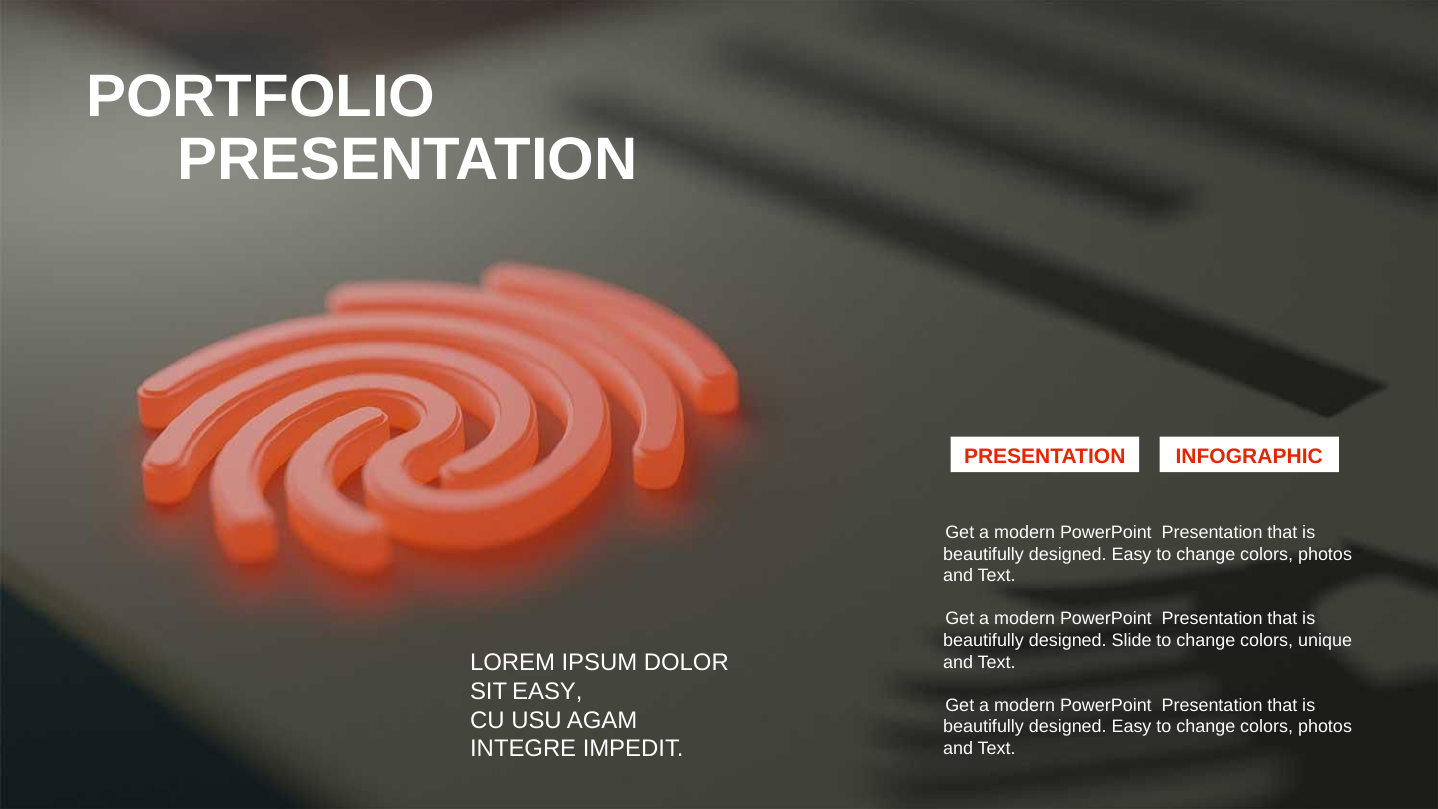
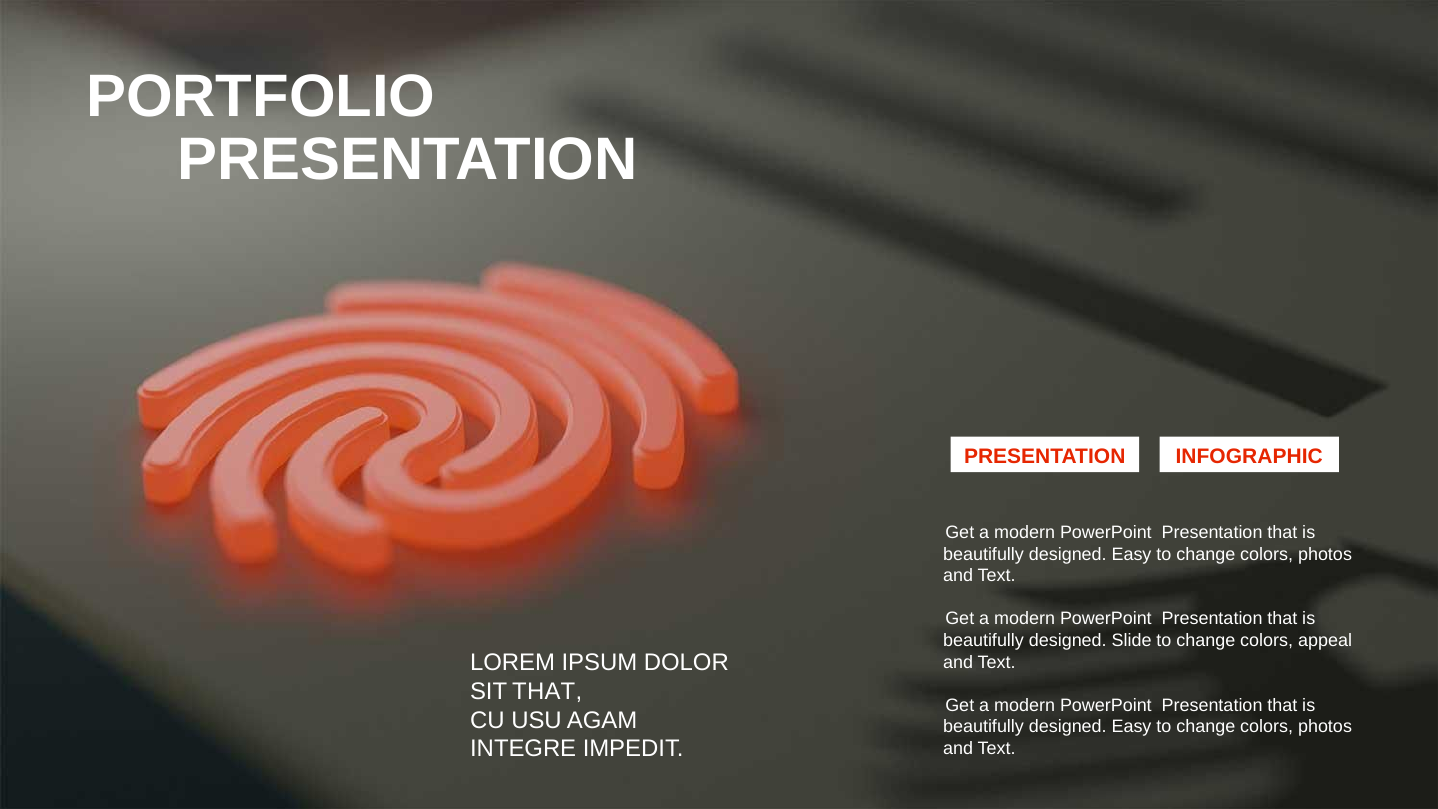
unique: unique -> appeal (1325, 640)
SIT EASY: EASY -> THAT (547, 691)
